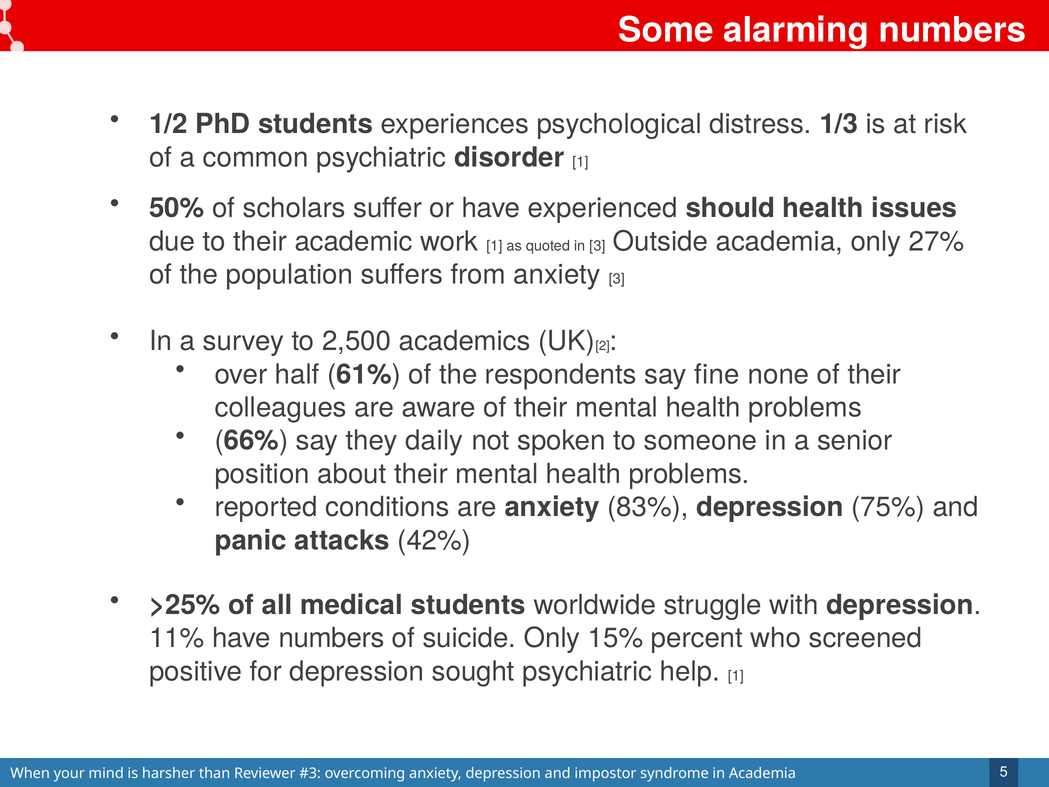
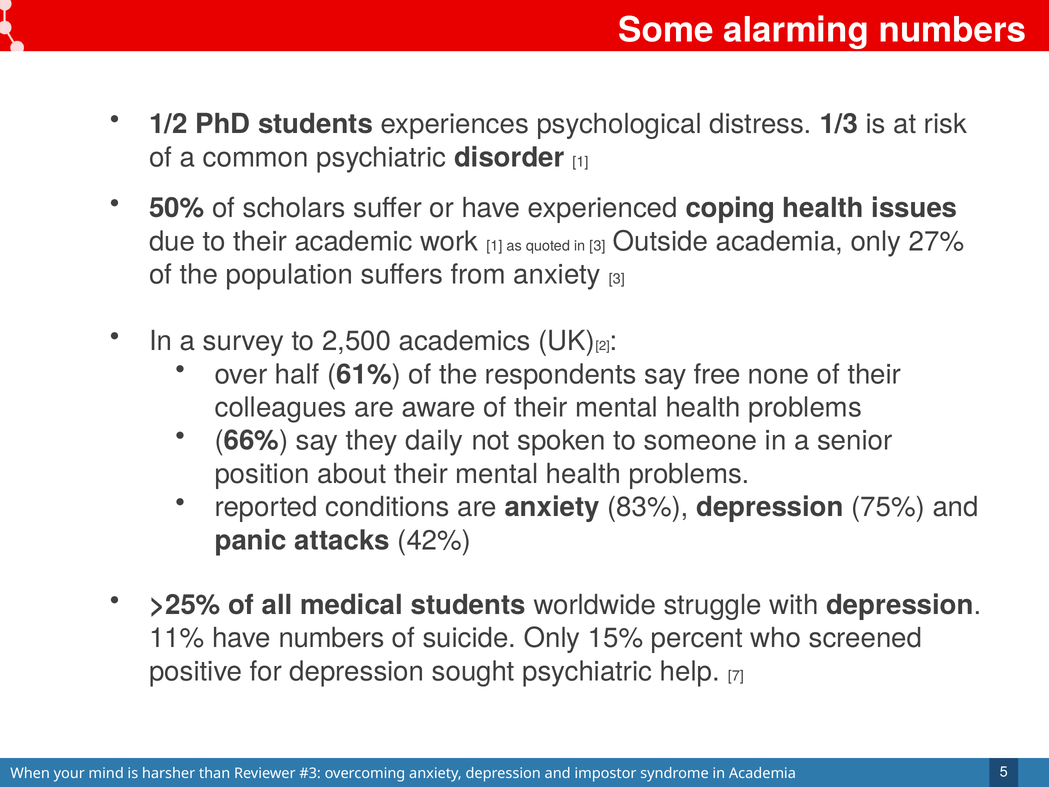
should: should -> coping (730, 208)
fine: fine -> free (717, 374)
help 1: 1 -> 7 (736, 676)
